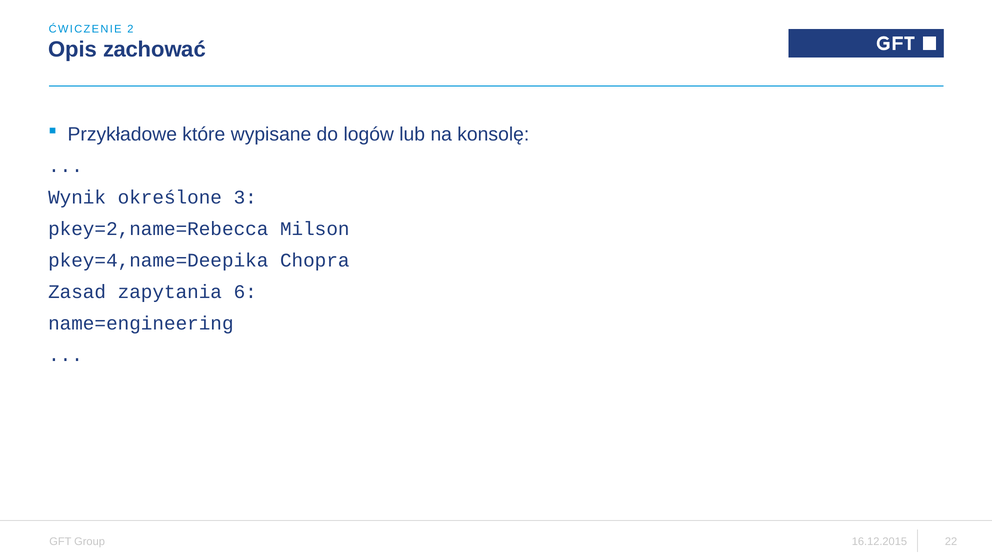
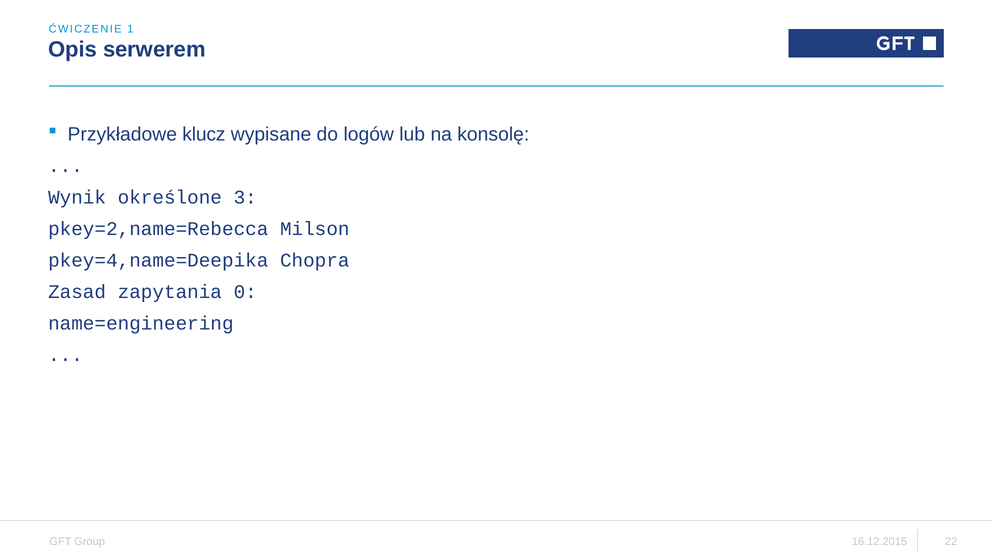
2: 2 -> 1 (130, 29)
zachować: zachować -> serwerem (154, 49)
które: które -> klucz (204, 134)
6: 6 -> 0 (245, 292)
